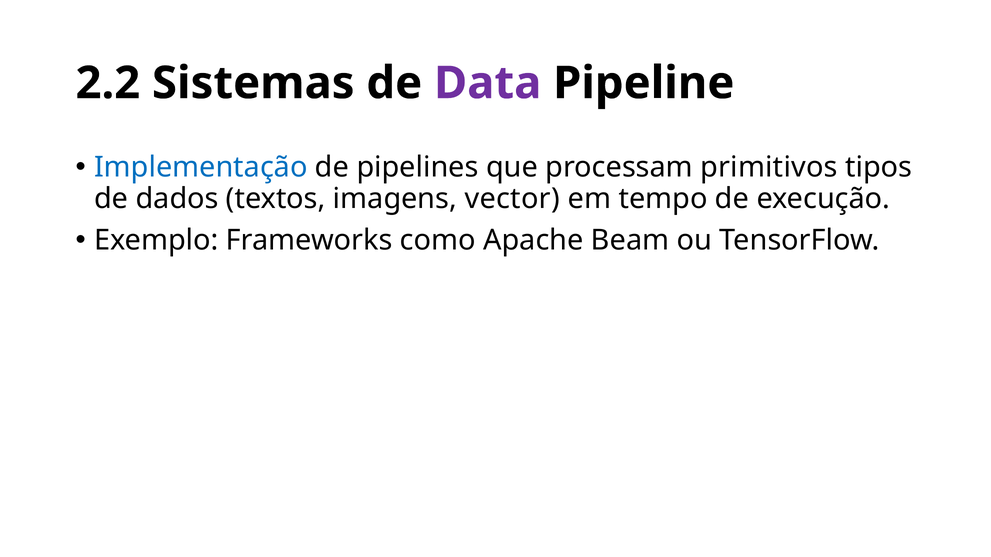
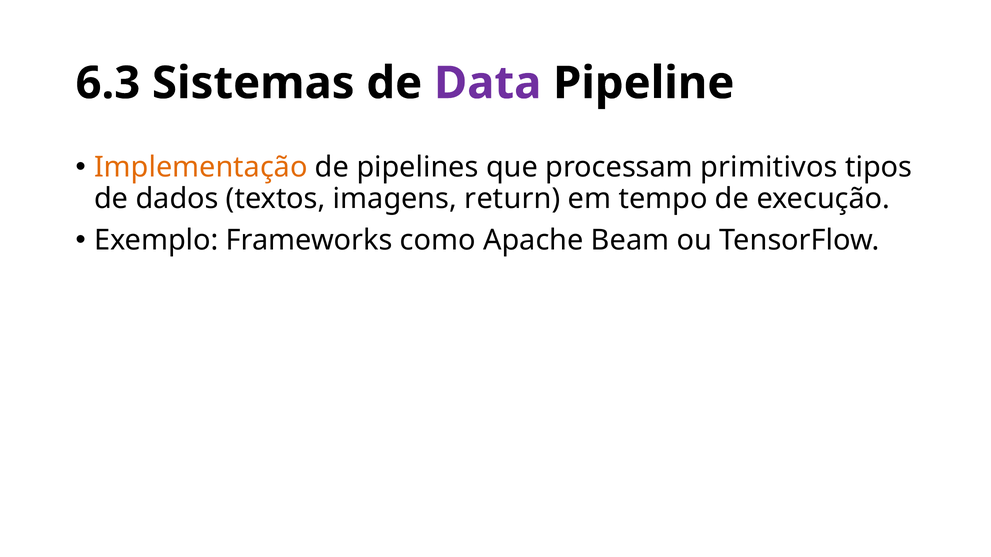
2.2: 2.2 -> 6.3 (108, 83)
Implementação colour: blue -> orange (201, 168)
vector: vector -> return (512, 199)
